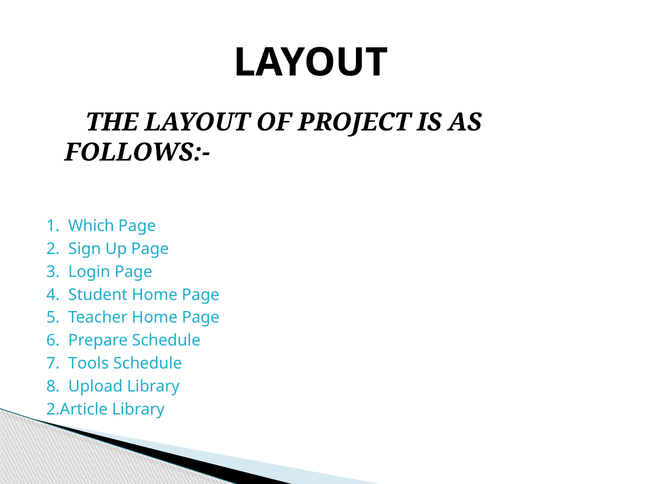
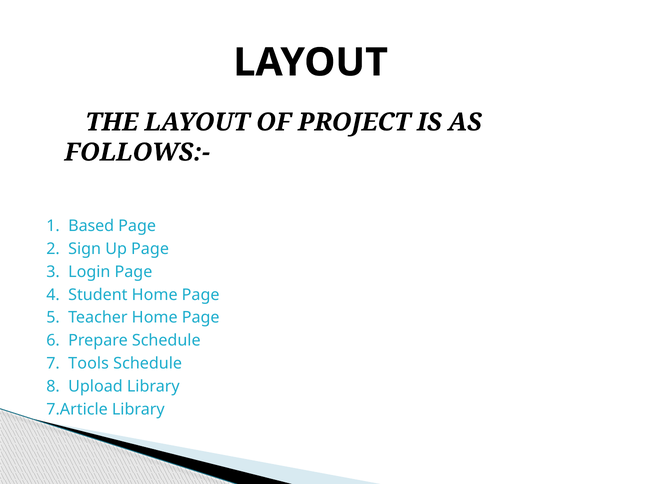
Which: Which -> Based (91, 226)
2.Article: 2.Article -> 7.Article (77, 409)
